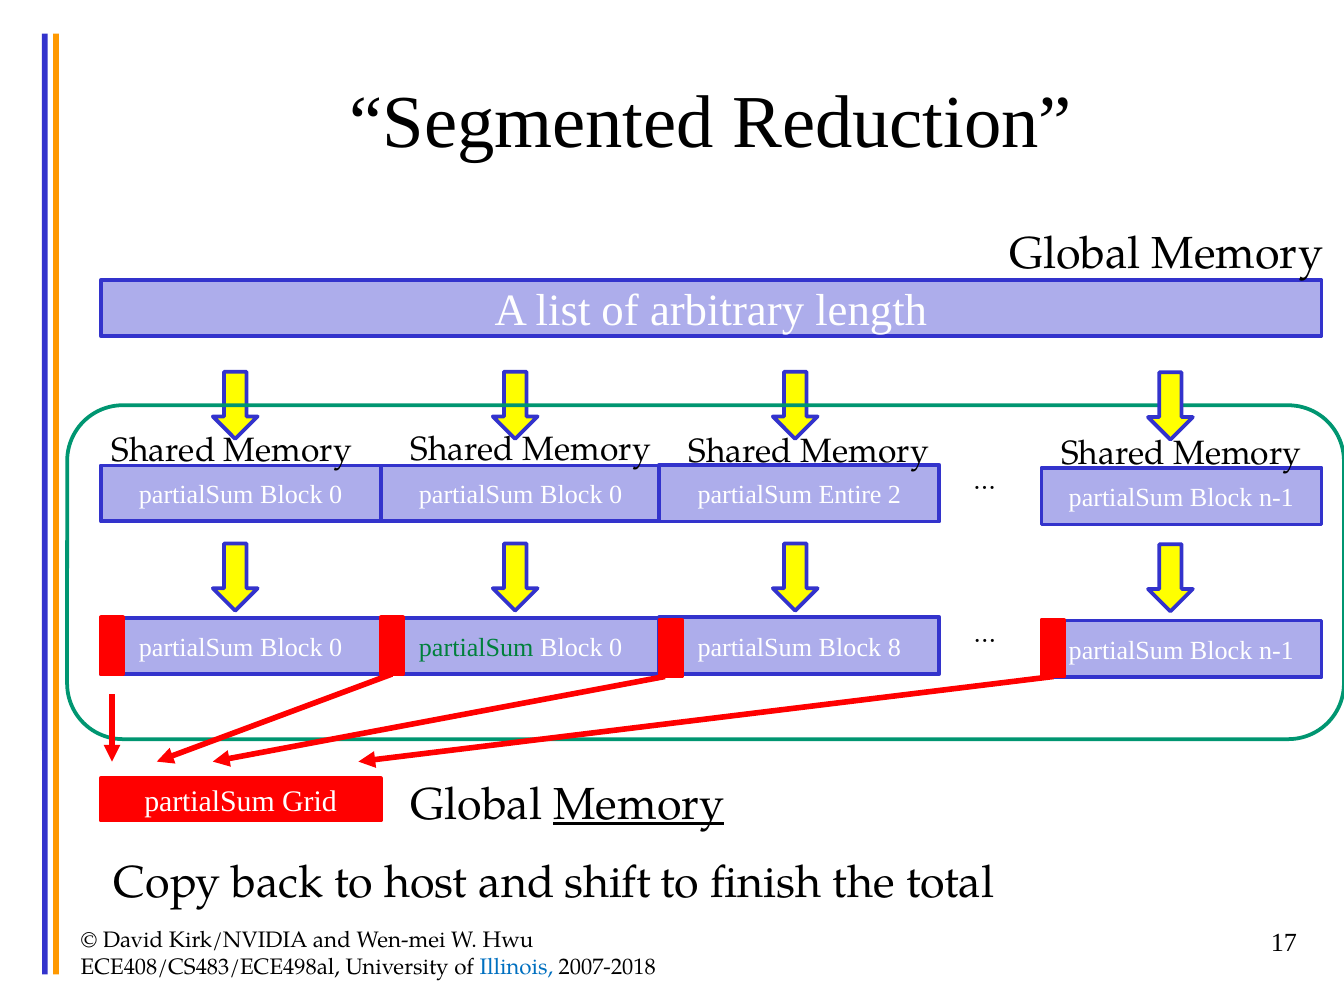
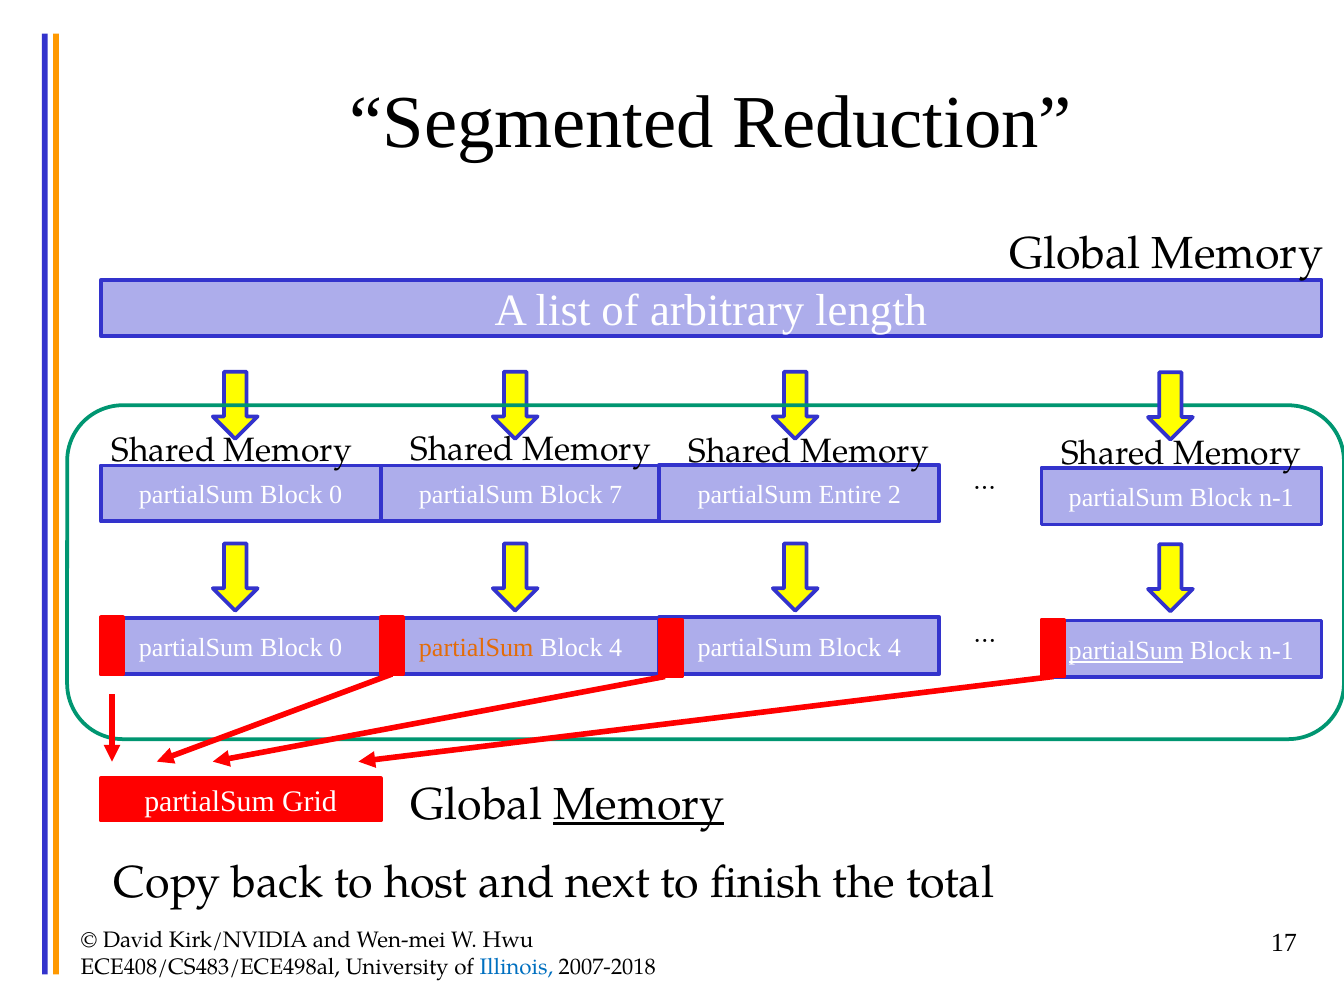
0: 0 -> 7 (616, 495)
partialSum colour: green -> orange (476, 648)
0: 0 -> 4 (616, 648)
8: 8 -> 4 (894, 648)
partialSum underline: none -> present (1126, 651)
shift: shift -> next (608, 883)
